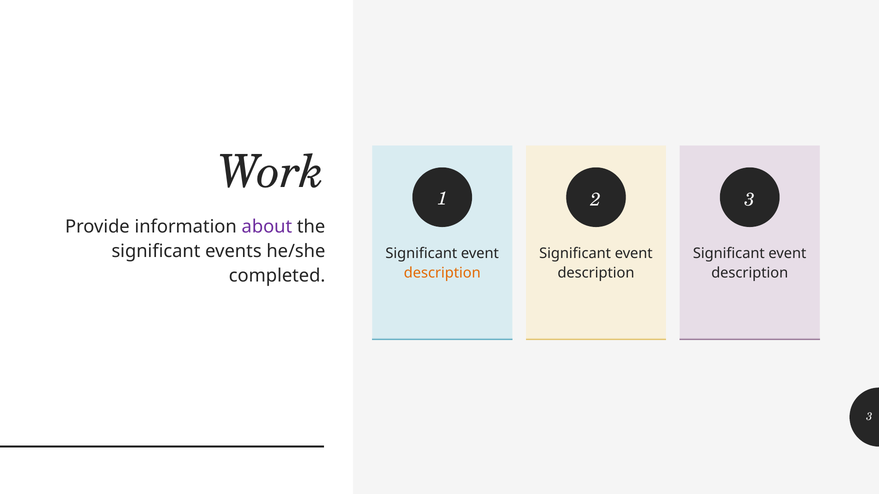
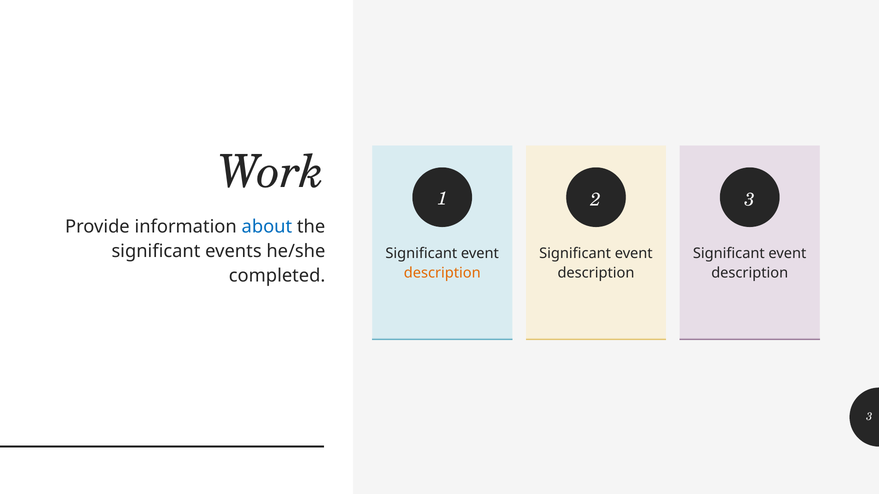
about colour: purple -> blue (267, 227)
